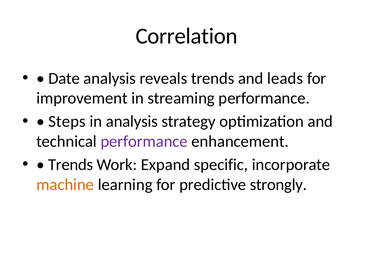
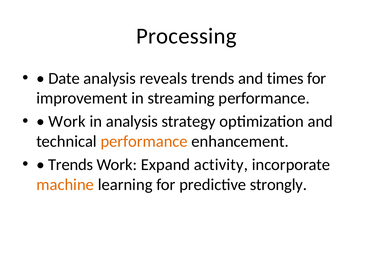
Correlation: Correlation -> Processing (186, 36)
leads: leads -> times (285, 78)
Steps: Steps -> Work (67, 121)
performance colour: purple -> orange (144, 141)
specific: specific -> activity (221, 164)
